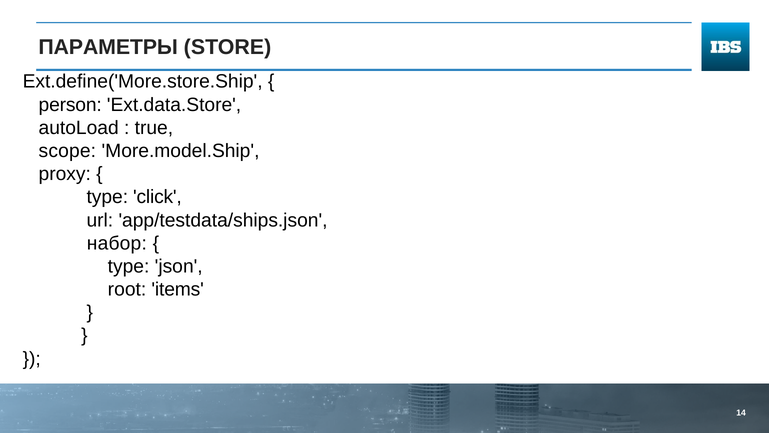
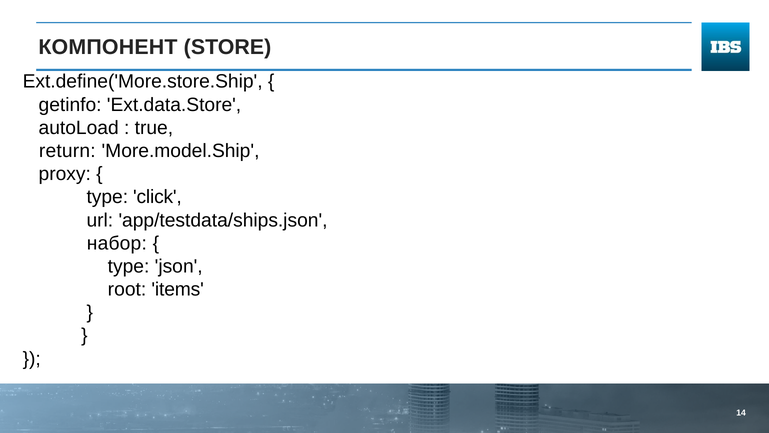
ПАРАМЕТРЫ: ПАРАМЕТРЫ -> КОМПОНЕНТ (108, 47)
person: person -> getinfo (70, 105)
scope: scope -> return (67, 151)
